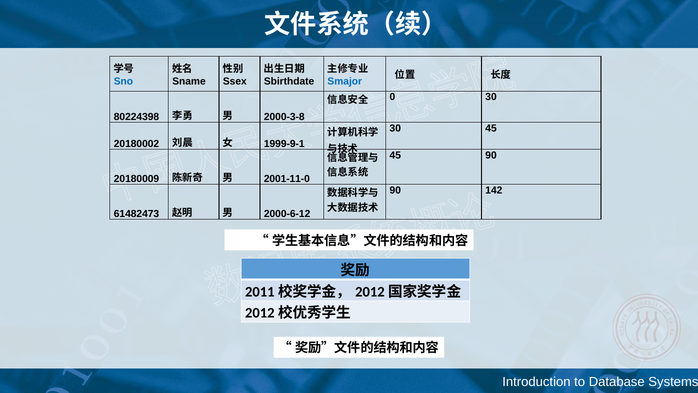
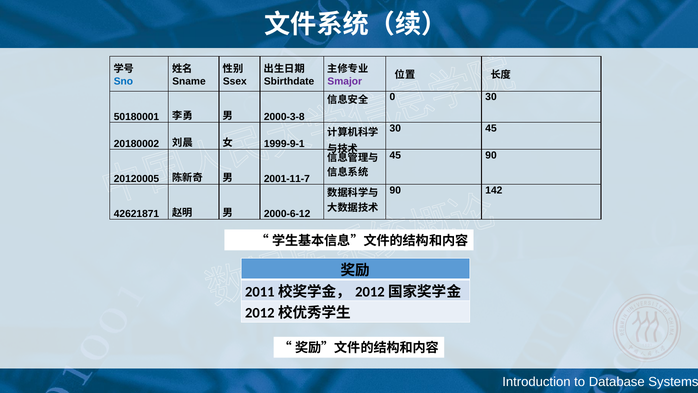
Smajor colour: blue -> purple (345, 81)
80224398: 80224398 -> 50180001 (136, 117)
20180009: 20180009 -> 20120005 (136, 179)
2001-11-0: 2001-11-0 -> 2001-11-7 (287, 179)
61482473: 61482473 -> 42621871 (136, 214)
